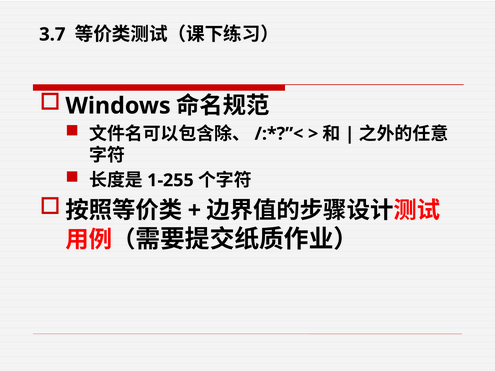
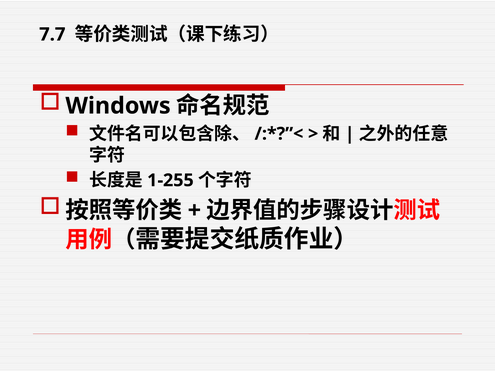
3.7: 3.7 -> 7.7 (52, 34)
